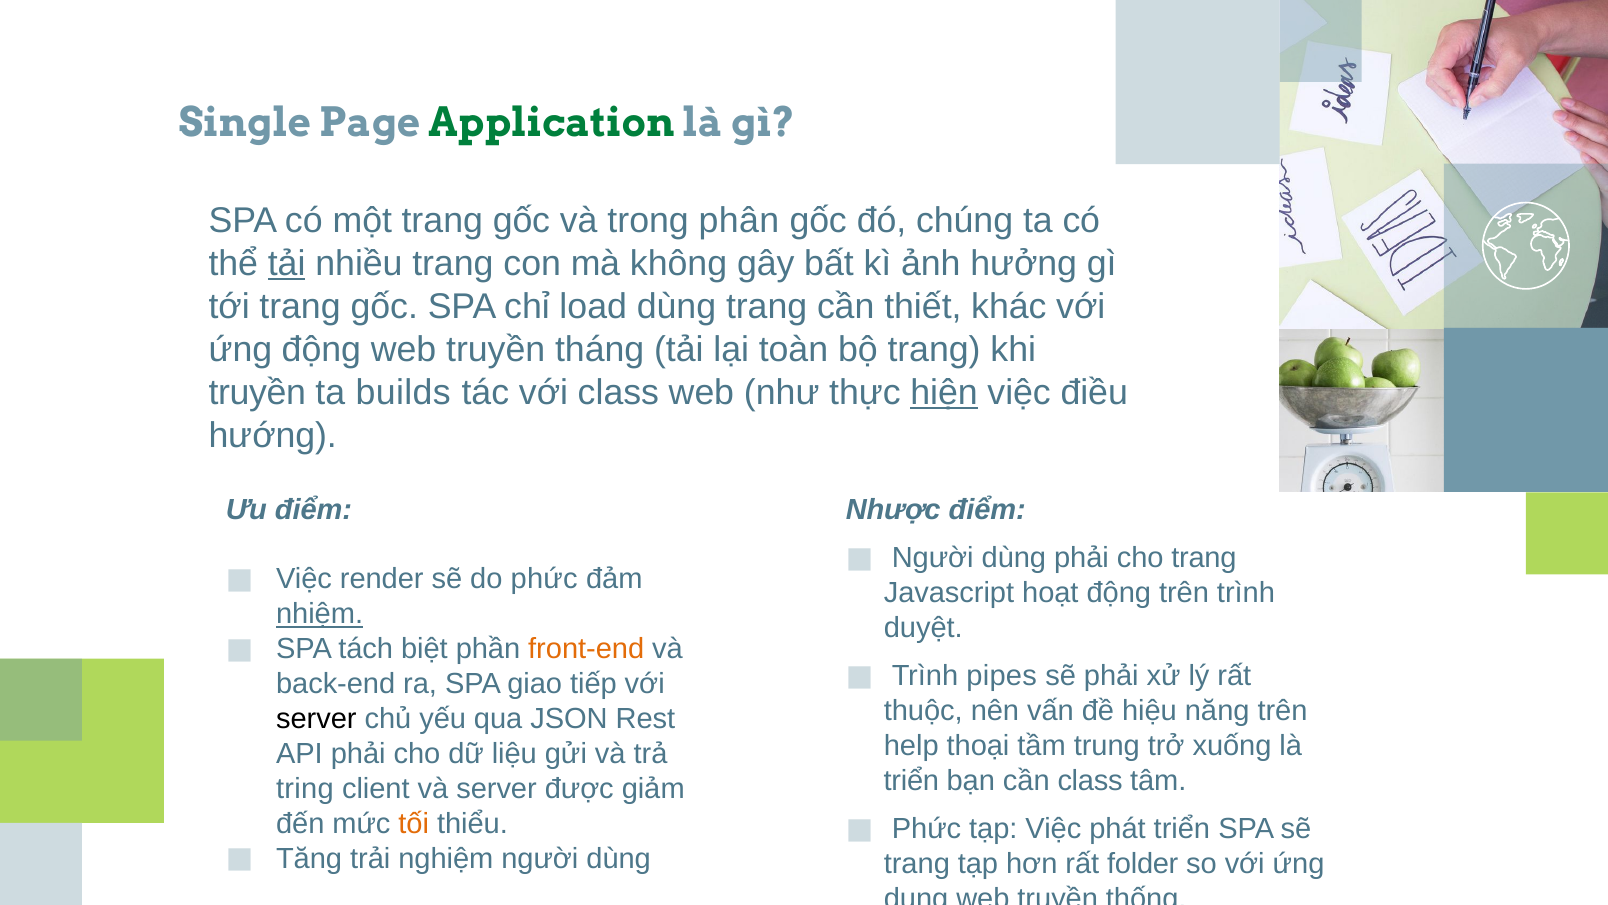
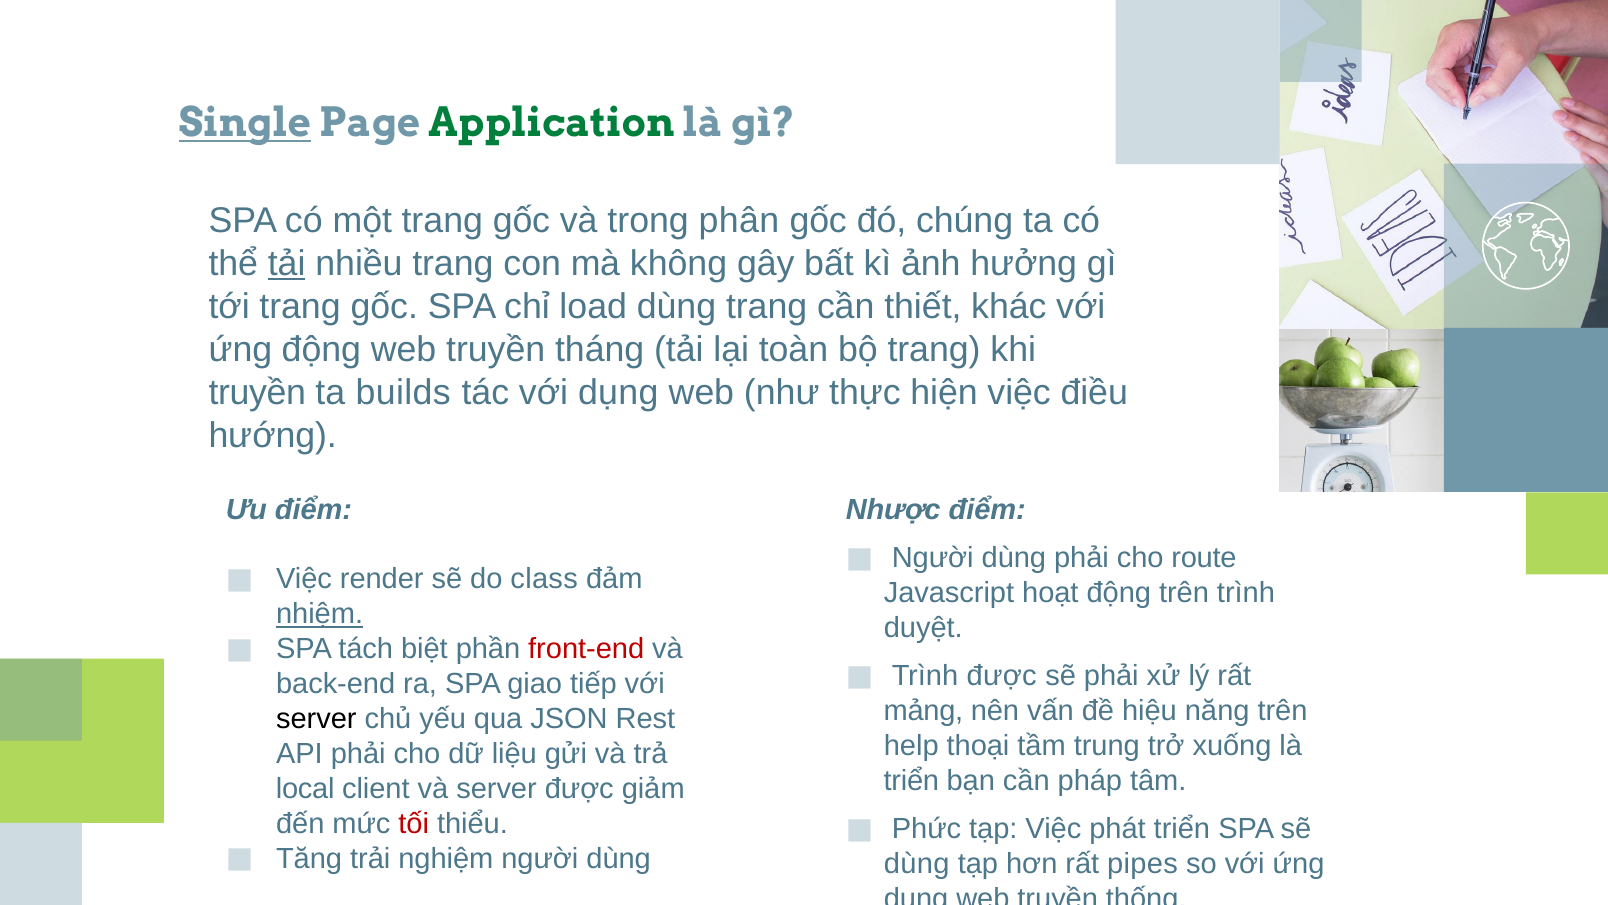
Single underline: none -> present (245, 123)
với class: class -> dụng (618, 392)
hiện underline: present -> none (944, 392)
cho trang: trang -> route (1204, 558)
do phức: phức -> class (544, 579)
front-end colour: orange -> red (586, 649)
Trình pipes: pipes -> được (1002, 676)
thuộc: thuộc -> mảng (923, 711)
cần class: class -> pháp (1090, 780)
tring: tring -> local (305, 788)
tối colour: orange -> red (414, 823)
trang: trang -> dùng (917, 864)
folder: folder -> pipes (1143, 864)
